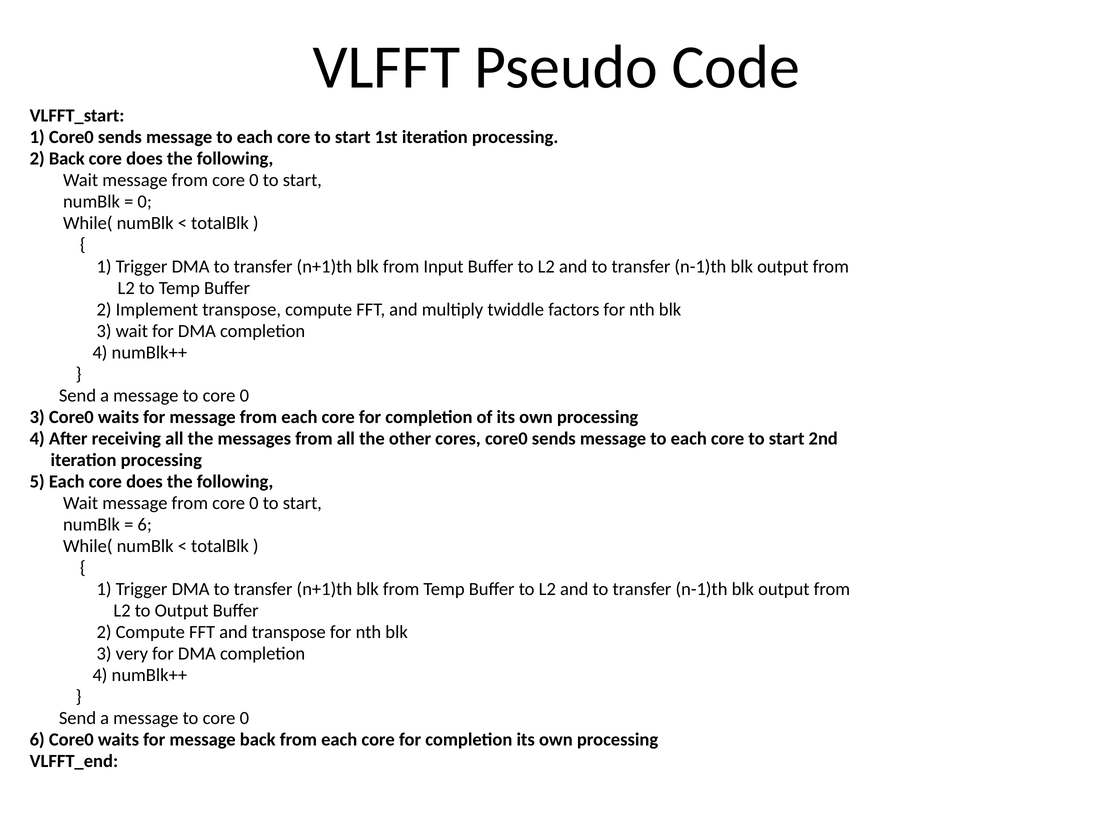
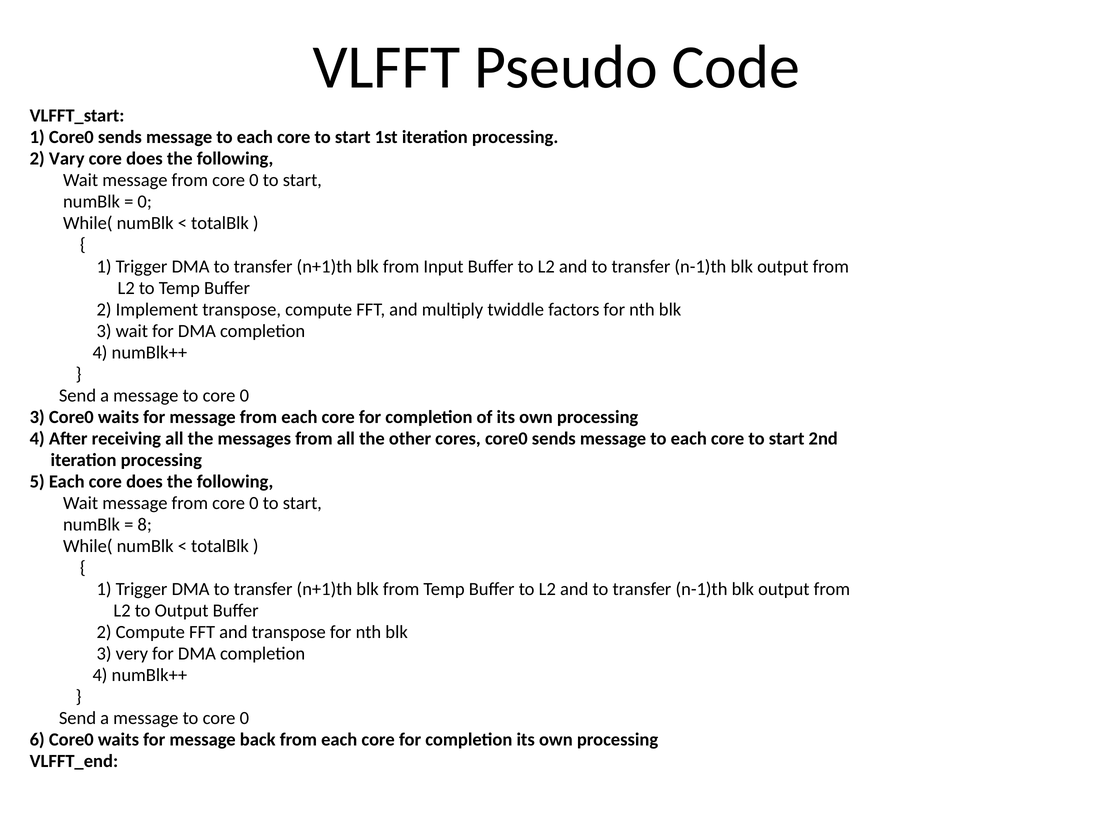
2 Back: Back -> Vary (67, 159)
6: 6 -> 8 (145, 524)
